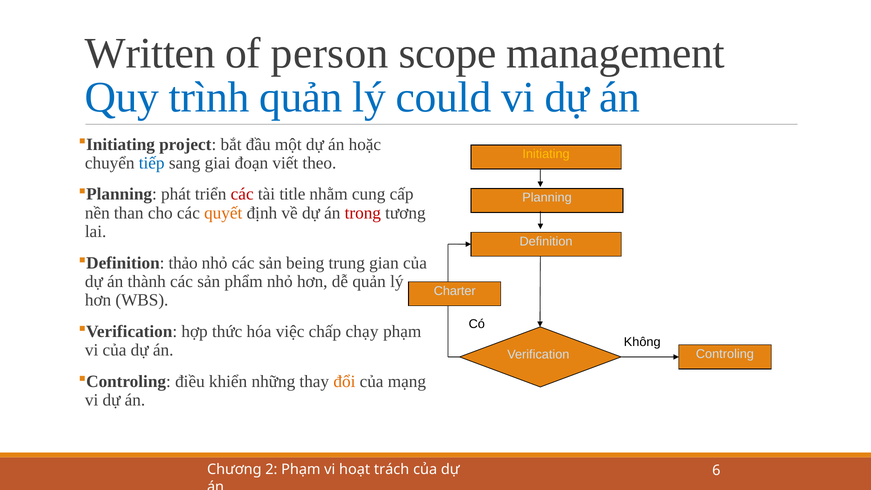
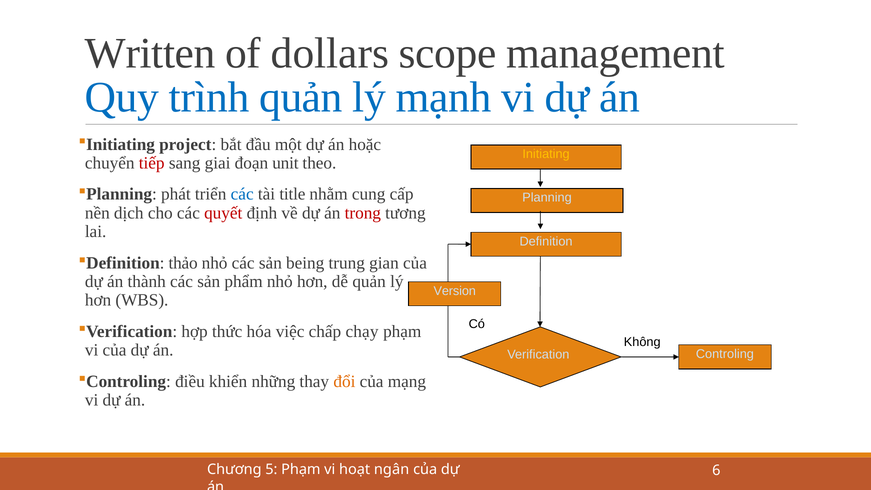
person: person -> dollars (330, 53)
could: could -> mạnh (444, 98)
tiếp colour: blue -> red (152, 163)
viết: viết -> unit (285, 163)
các colour: red -> blue (242, 194)
than: than -> dịch (129, 213)
quyết colour: orange -> red (223, 213)
Charter: Charter -> Version (455, 291)
2: 2 -> 5 (271, 469)
trách: trách -> ngân (392, 469)
